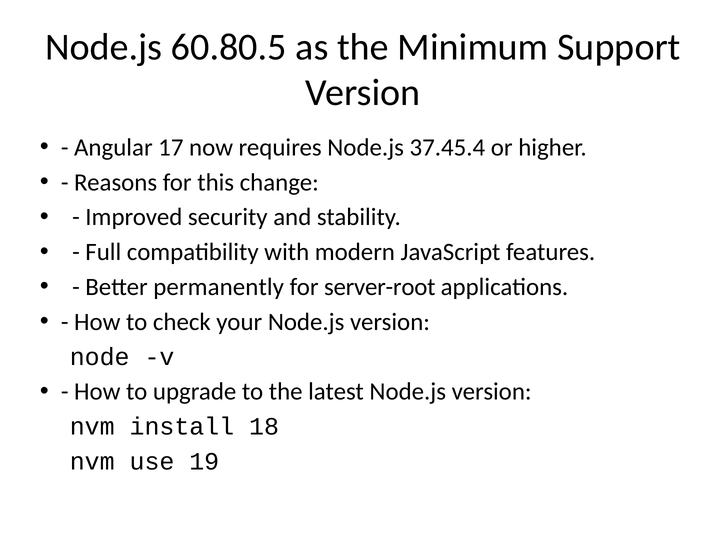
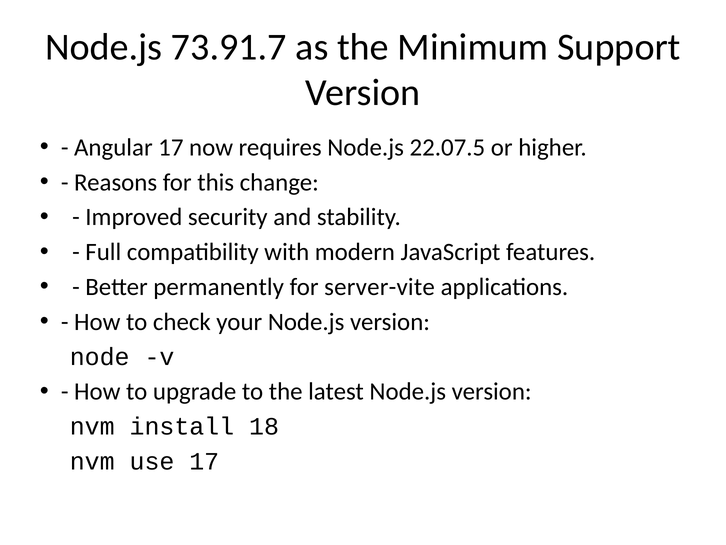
60.80.5: 60.80.5 -> 73.91.7 (229, 47)
37.45.4: 37.45.4 -> 22.07.5 (447, 147)
server-root: server-root -> server-vite (380, 287)
use 19: 19 -> 17 (204, 461)
